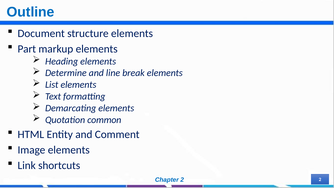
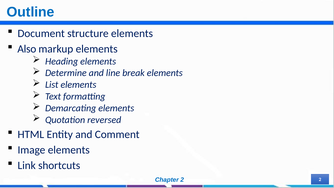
Part: Part -> Also (27, 49)
common: common -> reversed (104, 120)
